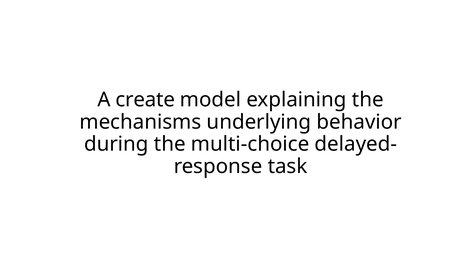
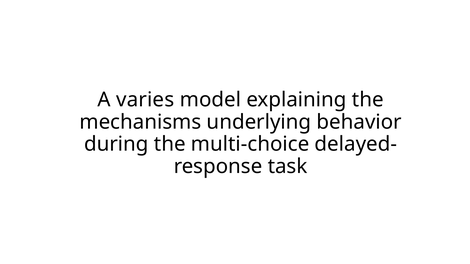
create: create -> varies (145, 100)
